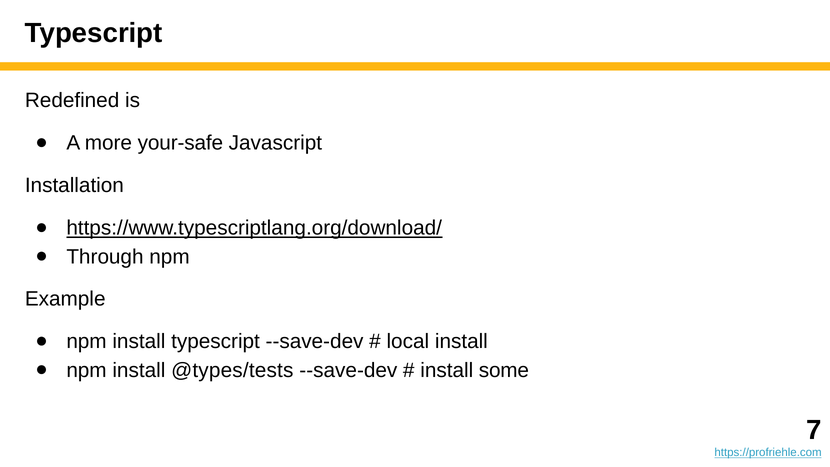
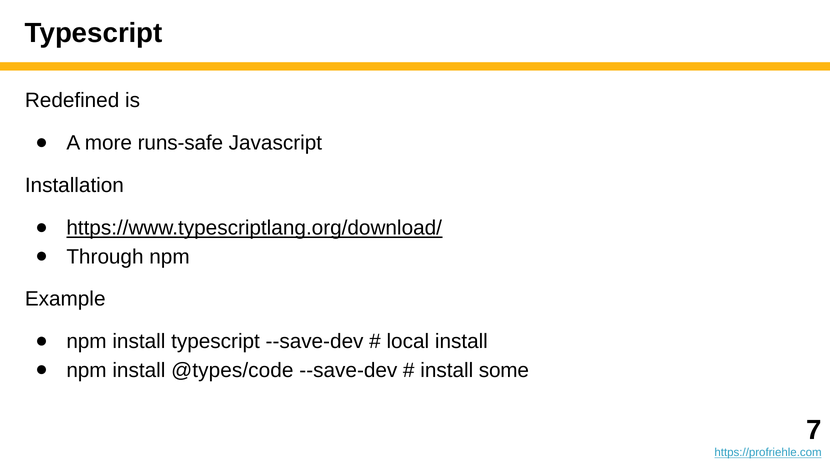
your-safe: your-safe -> runs-safe (180, 143)
@types/tests: @types/tests -> @types/code (232, 370)
